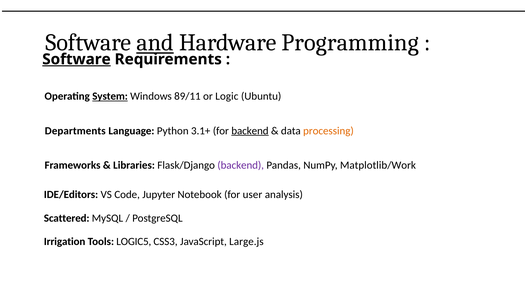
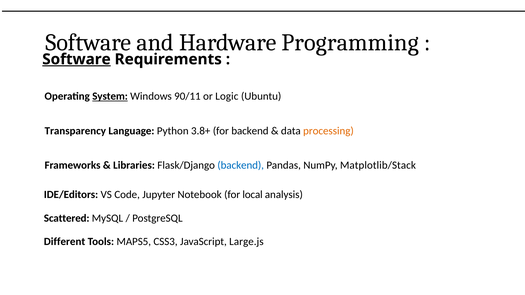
and underline: present -> none (155, 43)
89/11: 89/11 -> 90/11 (187, 96)
Departments: Departments -> Transparency (75, 131)
3.1+: 3.1+ -> 3.8+ (201, 131)
backend underline: present -> none (250, 131)
backend colour: purple -> blue (241, 166)
Matplotlib/Work: Matplotlib/Work -> Matplotlib/Stack (378, 166)
user: user -> local (253, 195)
Irrigation: Irrigation -> Different (65, 242)
LOGIC5: LOGIC5 -> MAPS5 (134, 242)
